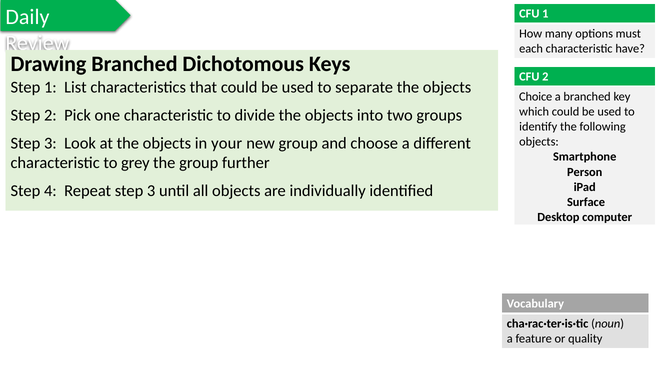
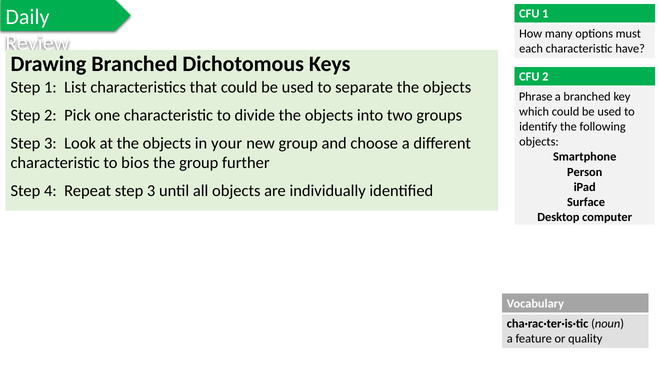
Choice: Choice -> Phrase (536, 96)
grey: grey -> bios (135, 163)
